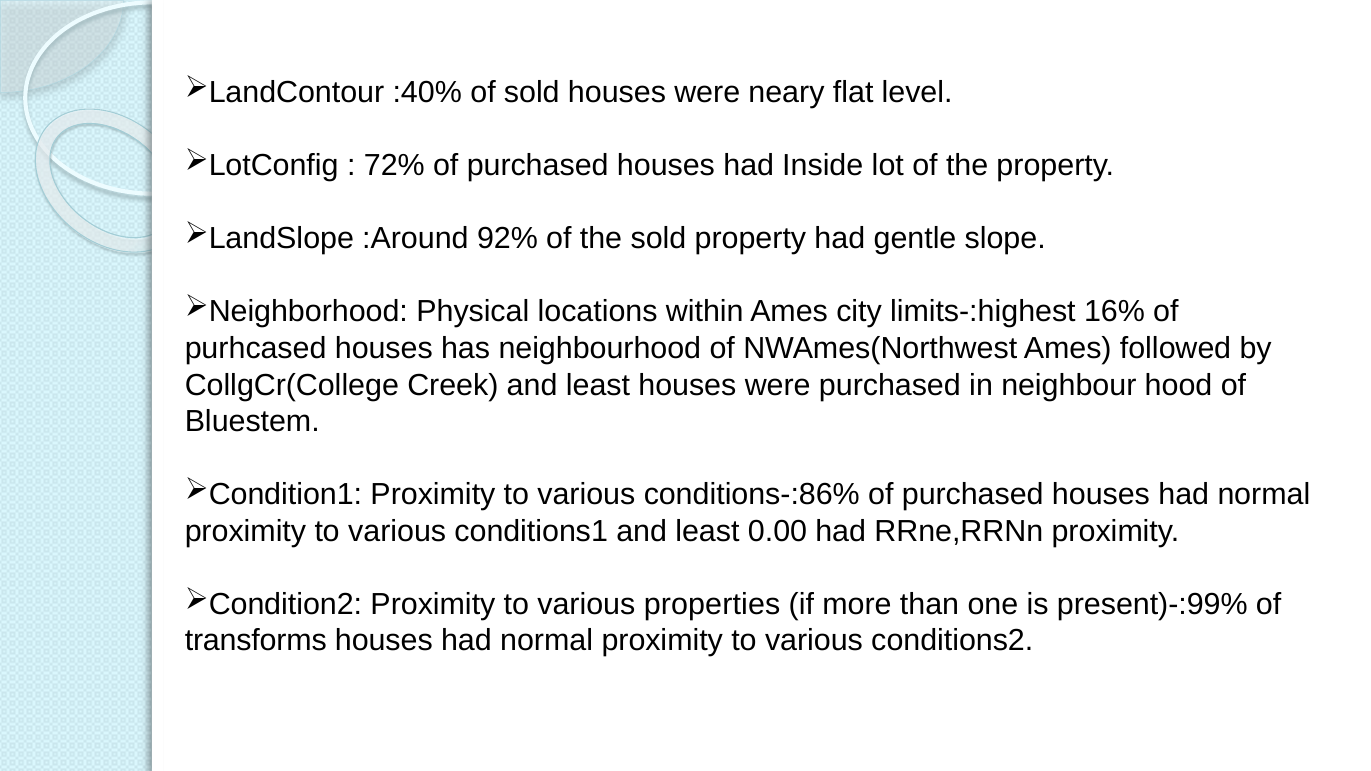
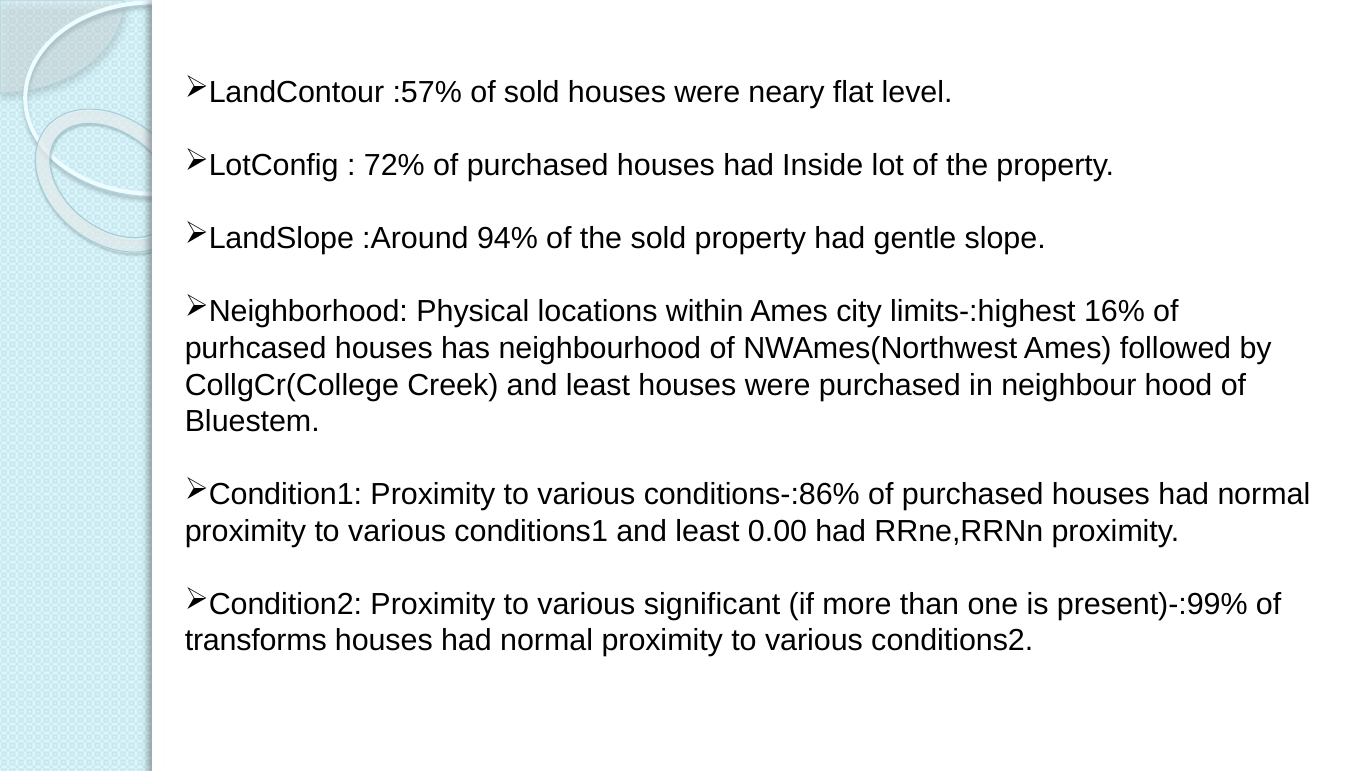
:40%: :40% -> :57% (427, 93)
92%: 92% -> 94% (507, 239)
properties: properties -> significant (712, 604)
